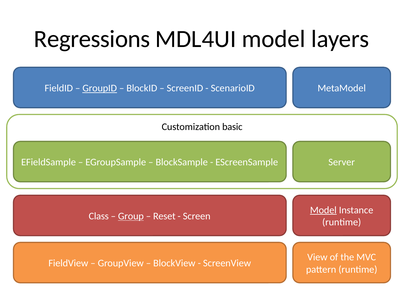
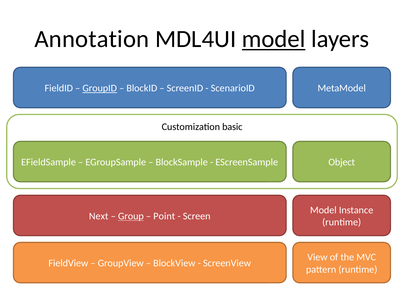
Regressions: Regressions -> Annotation (92, 39)
model underline: none -> present (274, 39)
Server: Server -> Object (342, 162)
Model underline: present -> none (323, 210)
Class: Class -> Next (99, 216)
Reset: Reset -> Point (164, 216)
